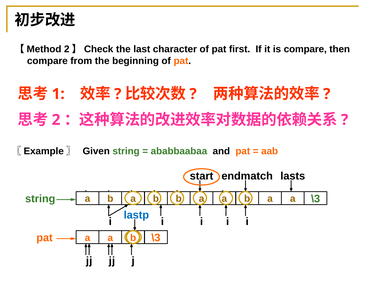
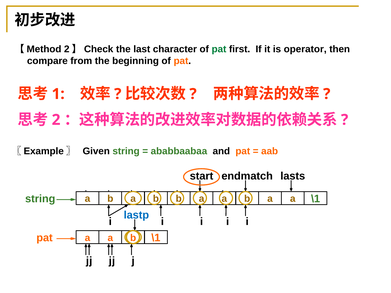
pat colour: black -> green (219, 49)
is compare: compare -> operator (305, 49)
a \3: \3 -> \1 (316, 199)
b \3: \3 -> \1 (156, 238)
